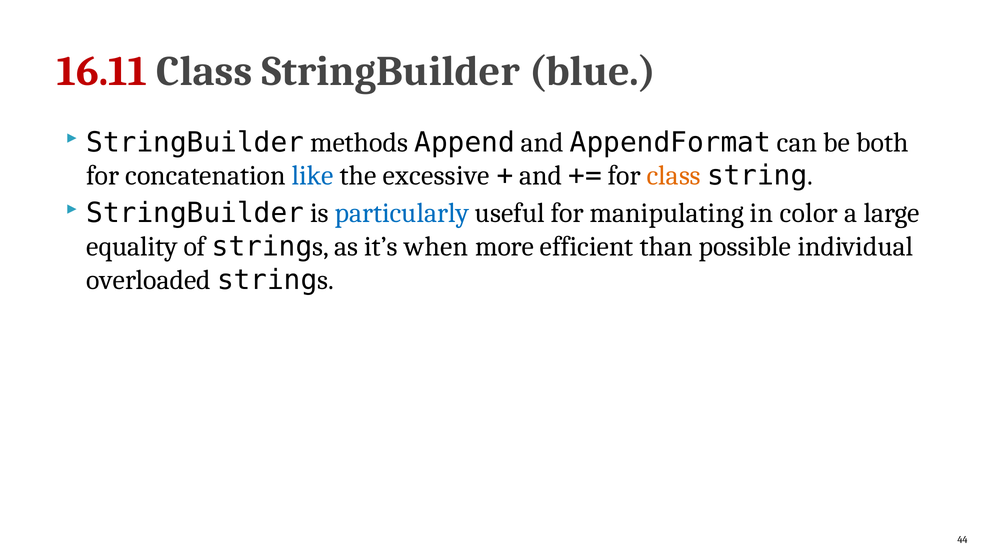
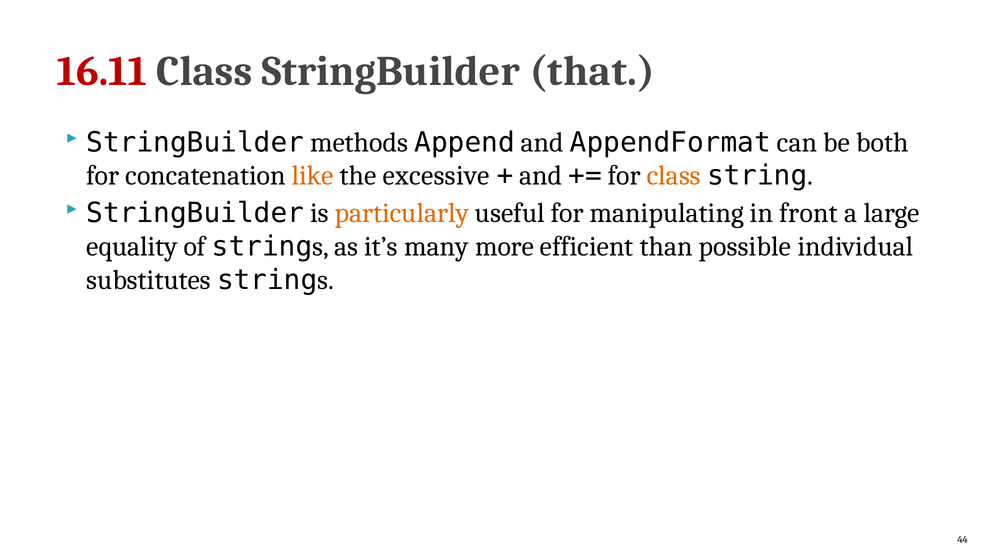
blue: blue -> that (592, 72)
like colour: blue -> orange (313, 176)
particularly colour: blue -> orange (402, 213)
color: color -> front (809, 213)
when: when -> many (436, 247)
overloaded: overloaded -> substitutes (149, 280)
